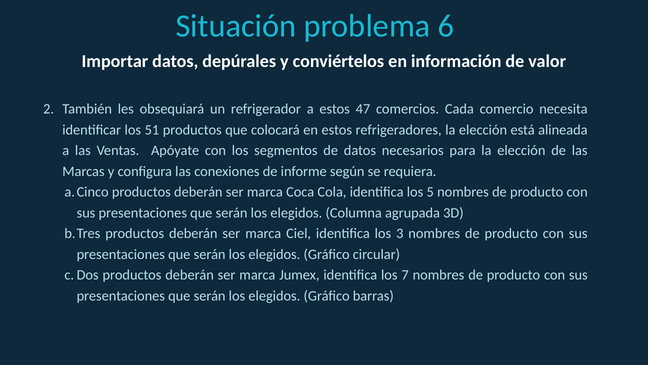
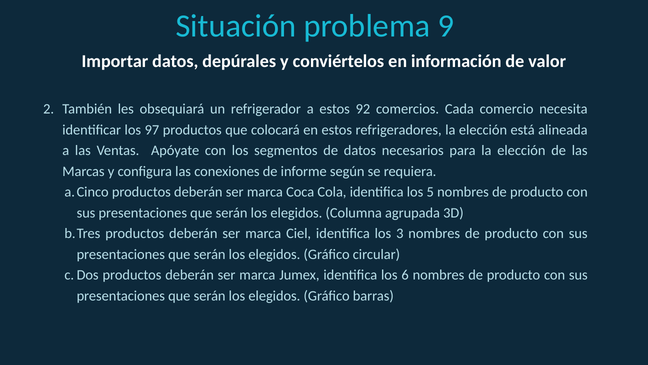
6: 6 -> 9 (446, 26)
47: 47 -> 92 (363, 109)
51: 51 -> 97 (152, 130)
7: 7 -> 6 (405, 275)
